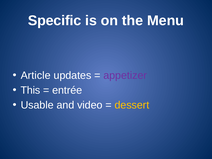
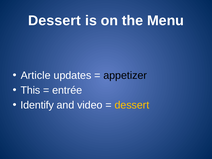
Specific: Specific -> Dessert (54, 21)
appetizer colour: purple -> black (125, 75)
Usable: Usable -> Identify (37, 105)
